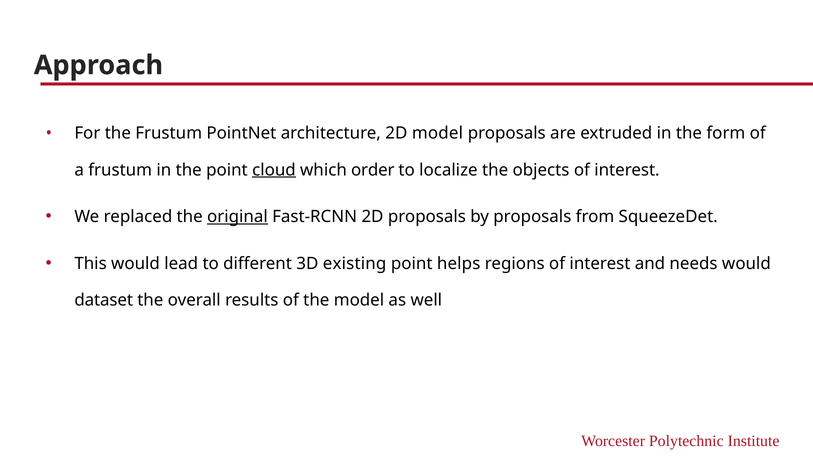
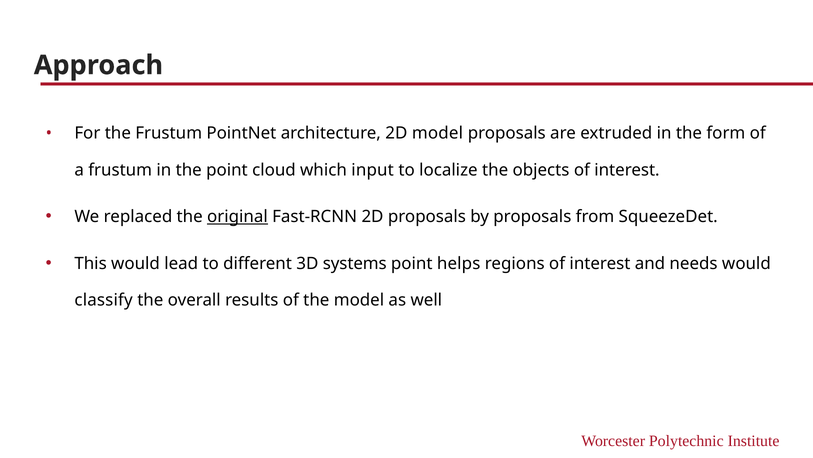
cloud underline: present -> none (274, 170)
order: order -> input (373, 170)
existing: existing -> systems (355, 263)
dataset: dataset -> classify (104, 300)
